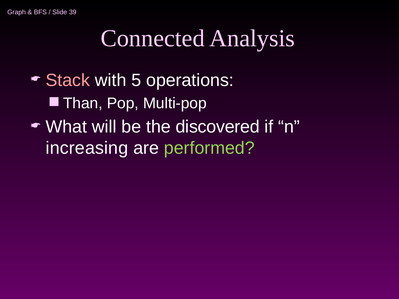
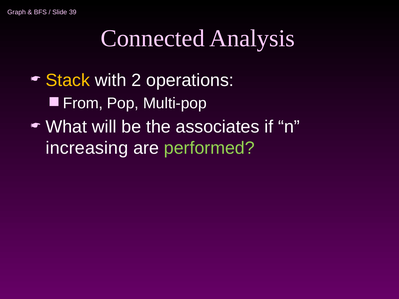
Stack colour: pink -> yellow (68, 80)
5: 5 -> 2 (136, 80)
Than: Than -> From (83, 103)
discovered: discovered -> associates (218, 127)
